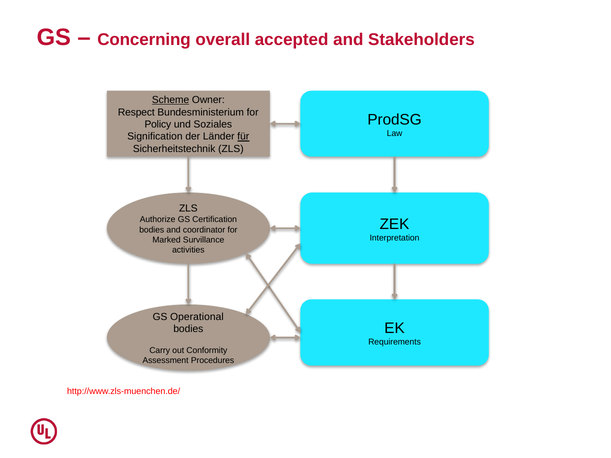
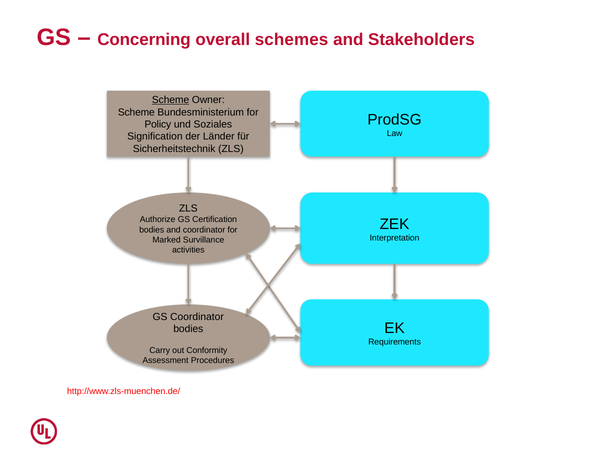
accepted: accepted -> schemes (292, 40)
Respect: Respect -> Scheme (136, 112)
für underline: present -> none (243, 137)
GS Operational: Operational -> Coordinator (197, 317)
